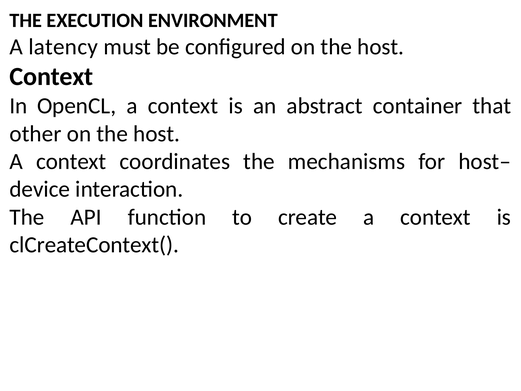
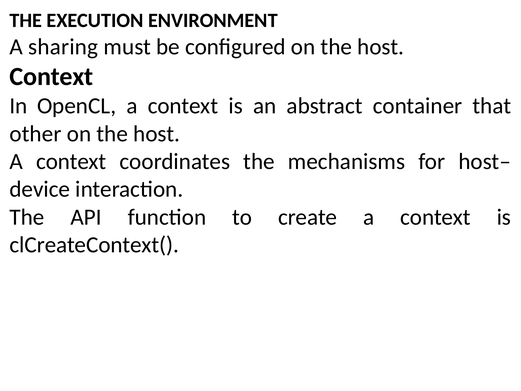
latency: latency -> sharing (63, 47)
